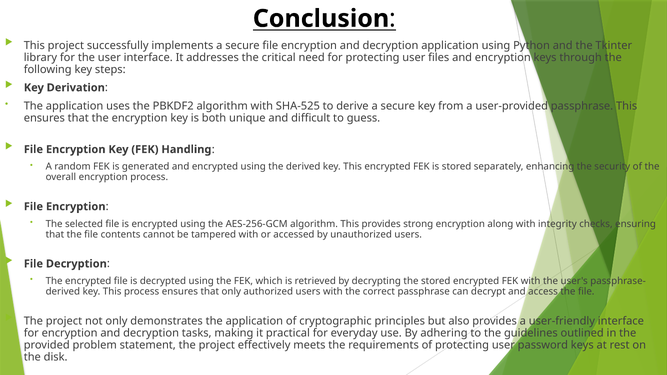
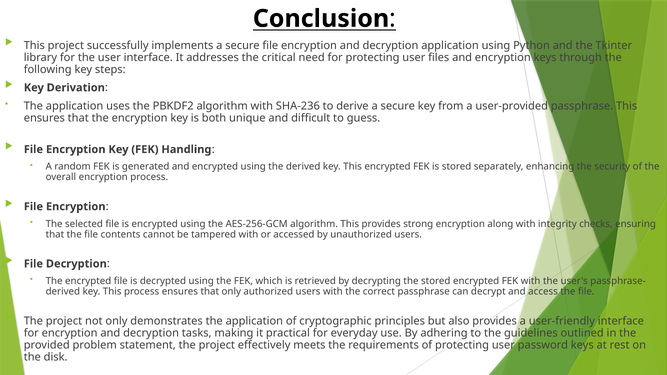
SHA-525: SHA-525 -> SHA-236 (298, 106)
